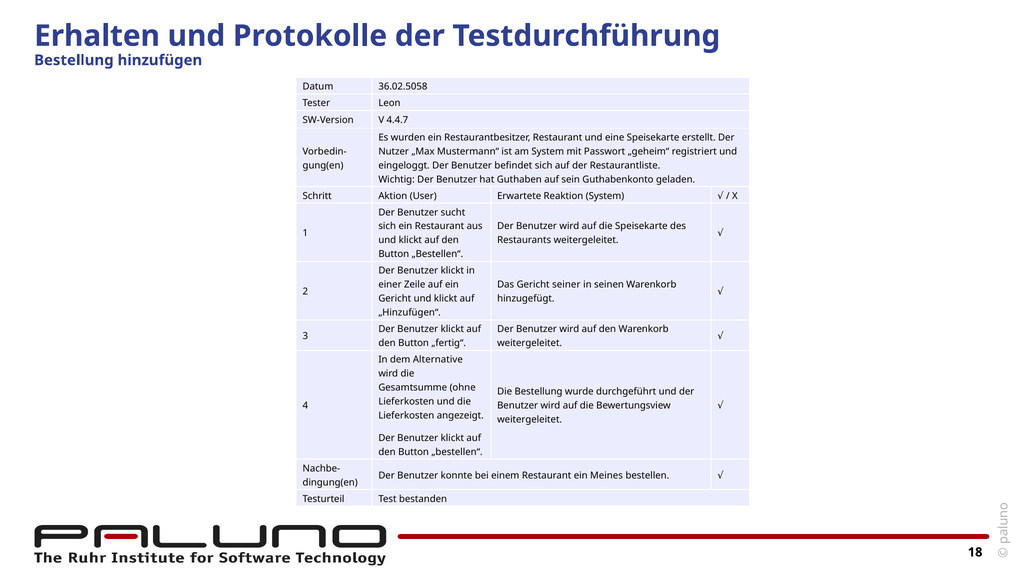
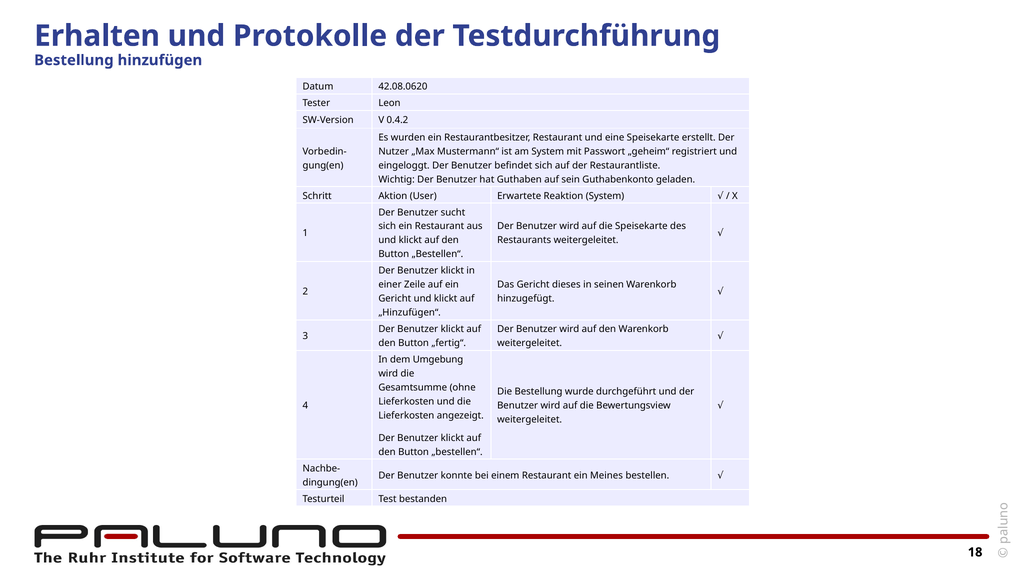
36.02.5058: 36.02.5058 -> 42.08.0620 (403, 87)
4.4.7: 4.4.7 -> 0.4.2 (397, 120)
seiner: seiner -> dieses (566, 285)
Alternative: Alternative -> Umgebung (438, 360)
